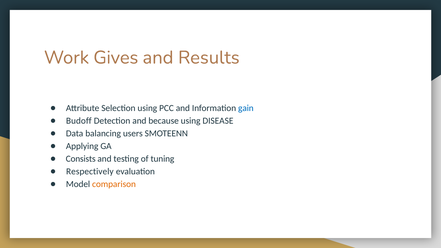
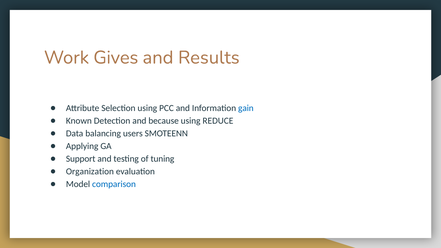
Budoff: Budoff -> Known (79, 121)
DISEASE: DISEASE -> REDUCE (218, 121)
Consists: Consists -> Support (81, 159)
Respectively: Respectively -> Organization (90, 172)
comparison colour: orange -> blue (114, 184)
